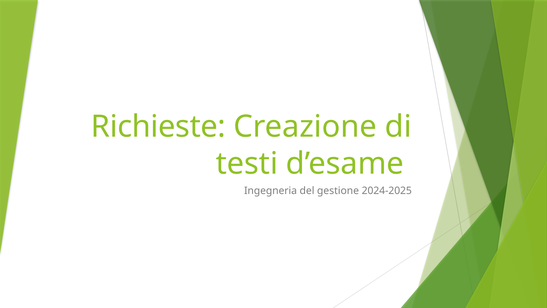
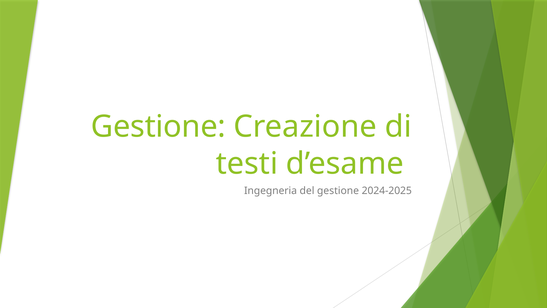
Richieste: Richieste -> Gestione (158, 126)
